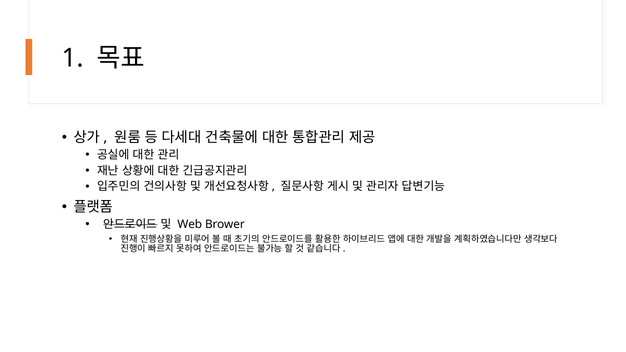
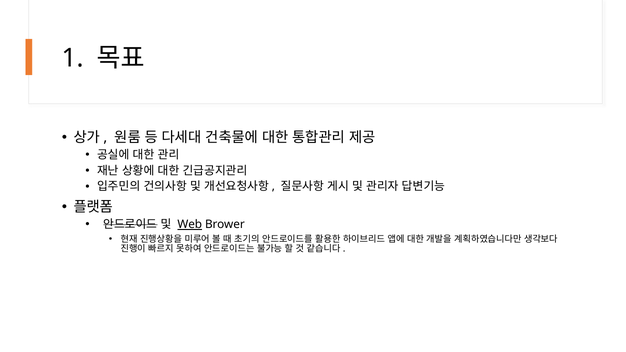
Web underline: none -> present (190, 225)
